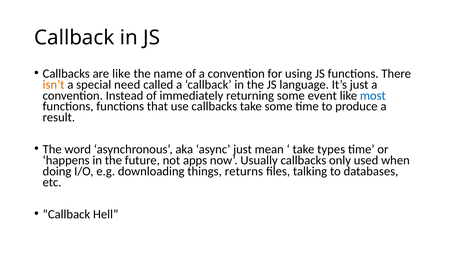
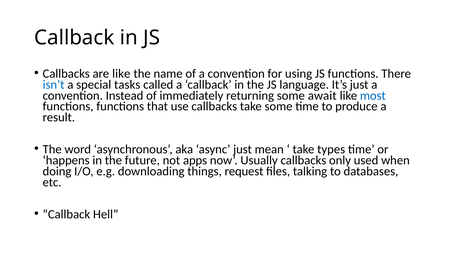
isn’t colour: orange -> blue (54, 84)
need: need -> tasks (127, 84)
event: event -> await (322, 95)
returns: returns -> request (244, 171)
